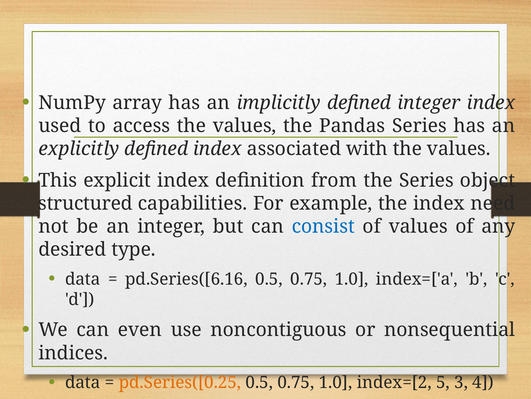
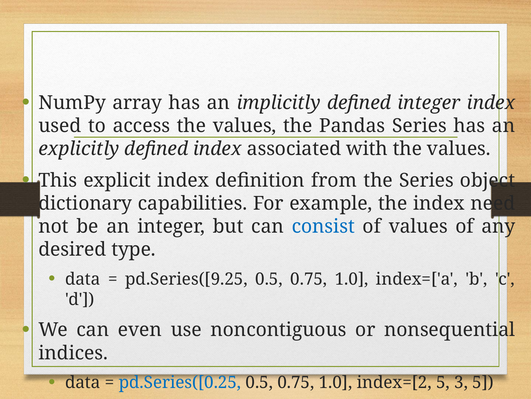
structured: structured -> dictionary (85, 203)
pd.Series([6.16: pd.Series([6.16 -> pd.Series([9.25 (186, 279)
pd.Series([0.25 colour: orange -> blue (180, 382)
3 4: 4 -> 5 (483, 382)
